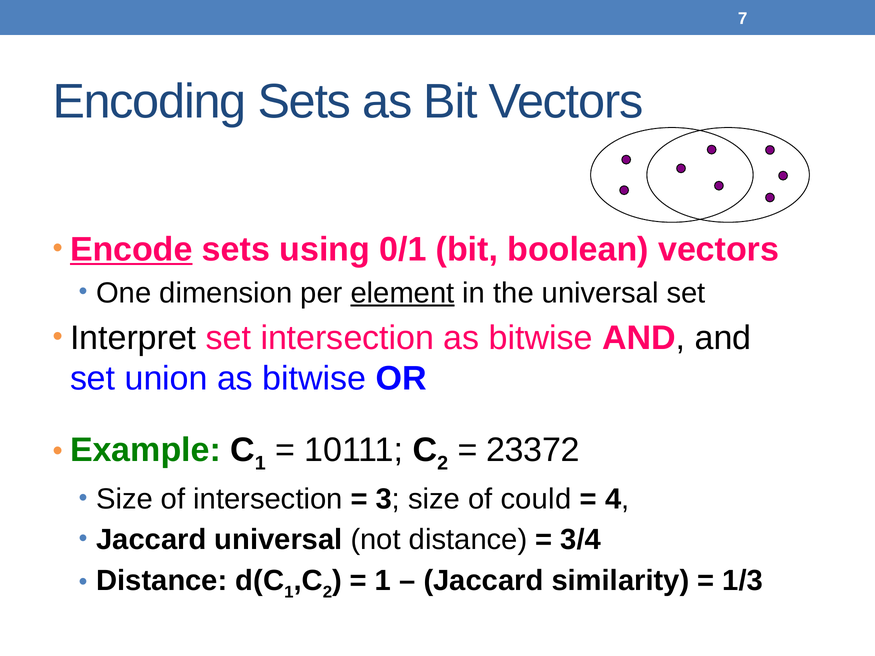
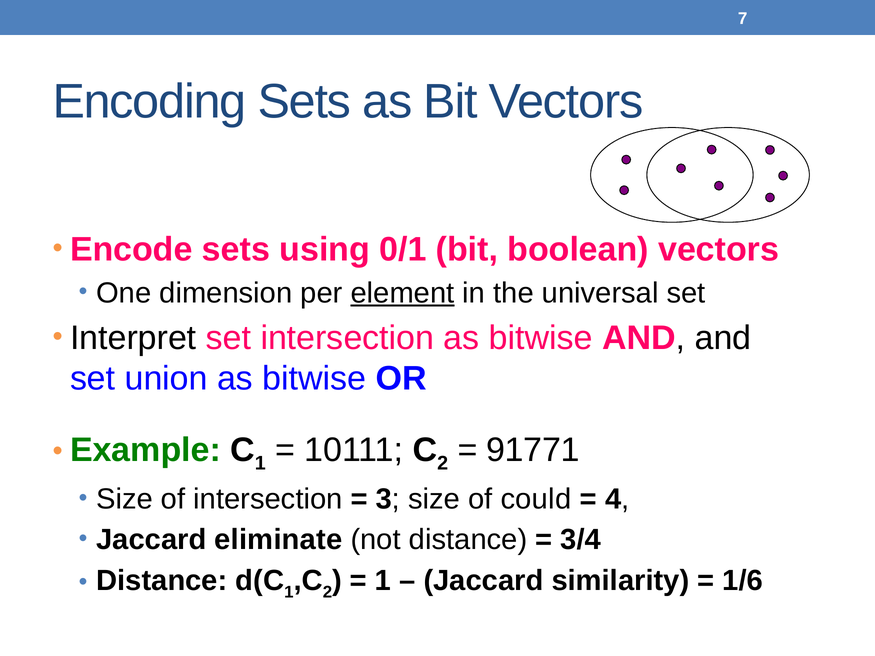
Encode underline: present -> none (131, 250)
23372: 23372 -> 91771 (533, 450)
Jaccard universal: universal -> eliminate (278, 540)
1/3: 1/3 -> 1/6 (743, 581)
